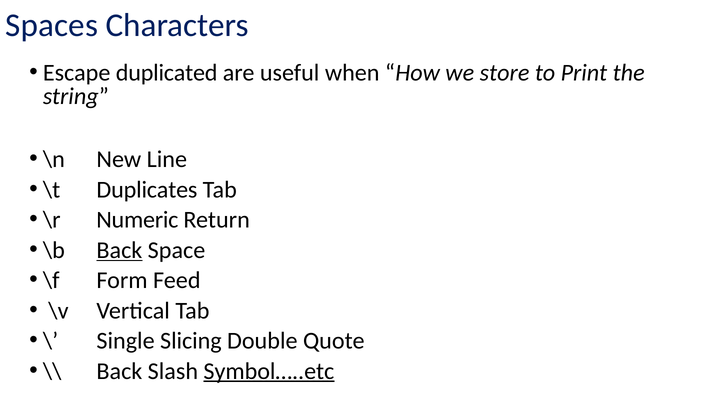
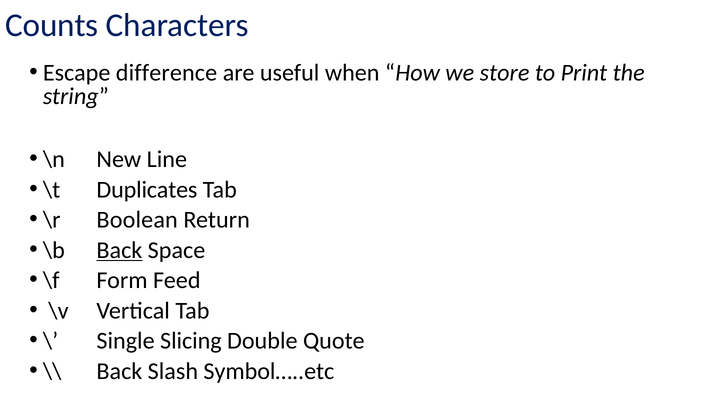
Spaces: Spaces -> Counts (52, 26)
duplicated: duplicated -> difference (167, 73)
Numeric: Numeric -> Boolean (137, 220)
Symbol…..etc underline: present -> none (269, 371)
